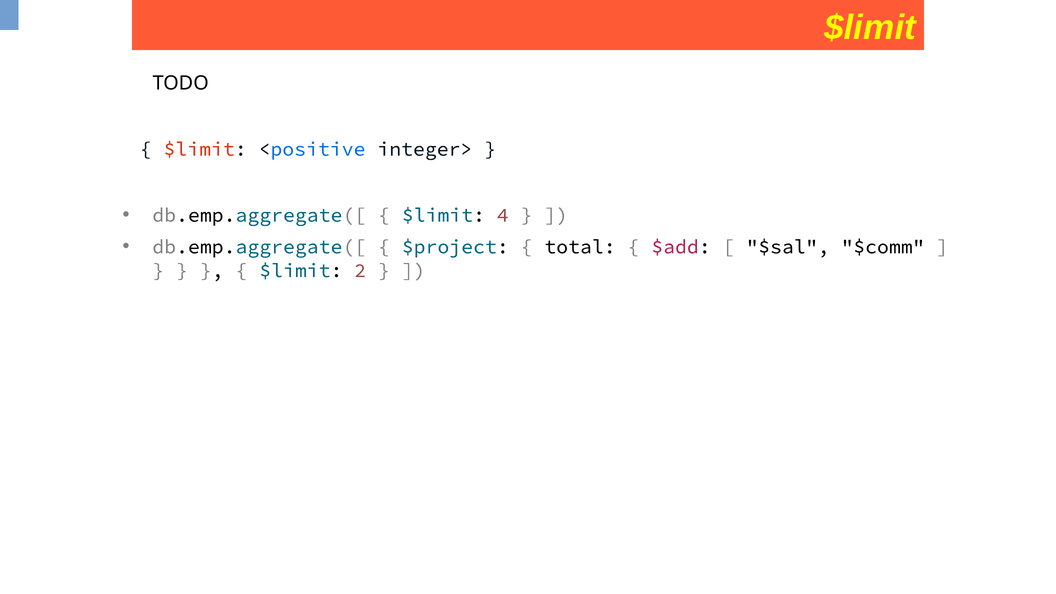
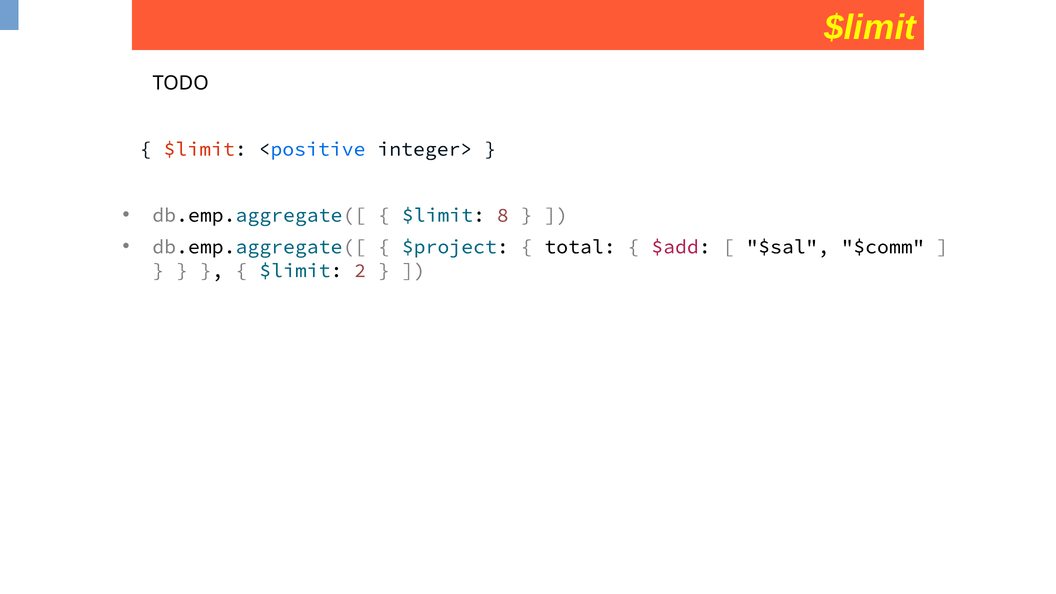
4: 4 -> 8 (503, 215)
